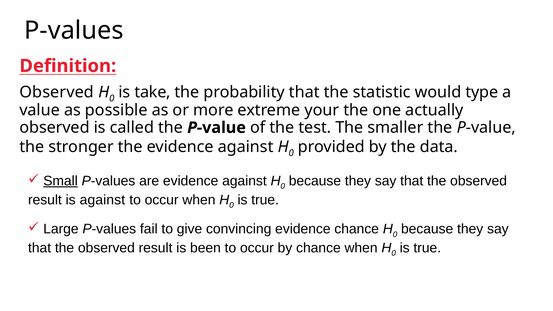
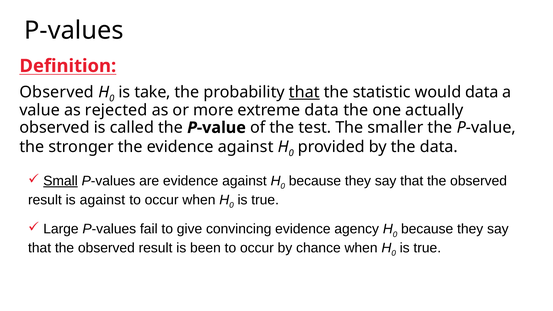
that underline: none -> present (304, 92)
would type: type -> data (482, 92)
possible: possible -> rejected (116, 110)
extreme your: your -> data (322, 110)
evidence chance: chance -> agency (357, 229)
